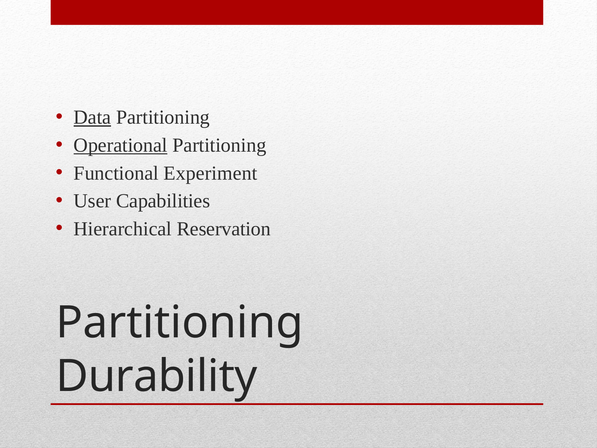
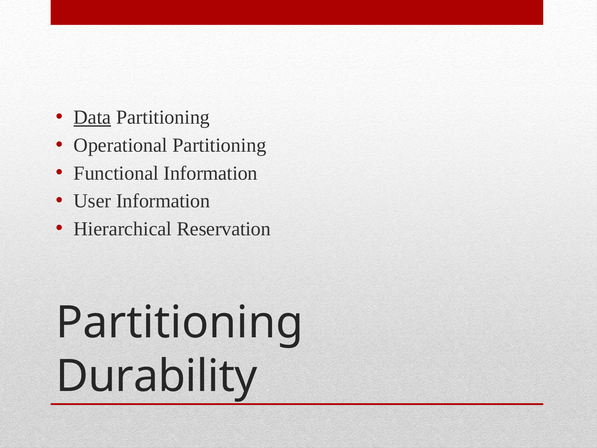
Operational underline: present -> none (121, 145)
Functional Experiment: Experiment -> Information (211, 173)
User Capabilities: Capabilities -> Information (163, 201)
